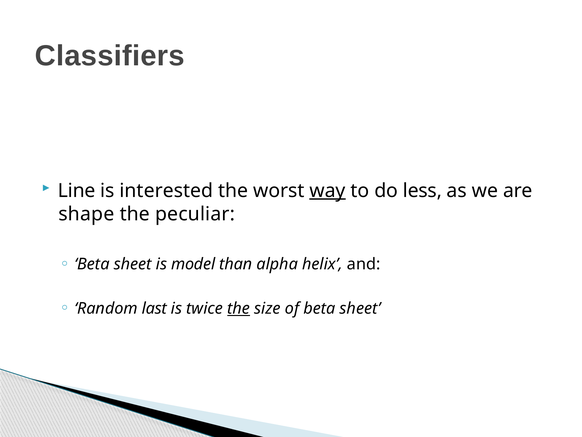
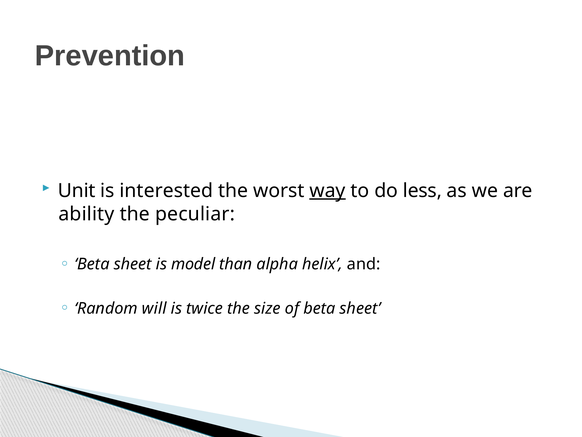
Classifiers: Classifiers -> Prevention (110, 56)
Line: Line -> Unit (77, 190)
shape: shape -> ability (86, 214)
last: last -> will (154, 308)
the underline: present -> none (239, 308)
